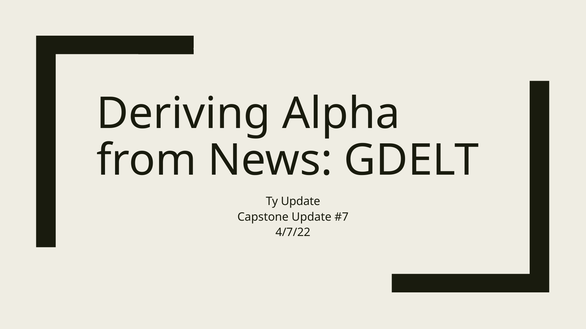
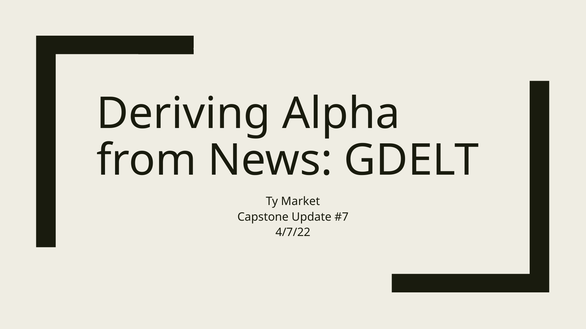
Ty Update: Update -> Market (300, 202)
